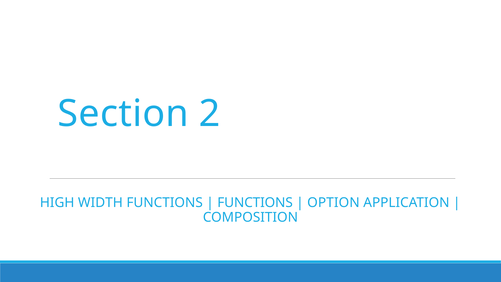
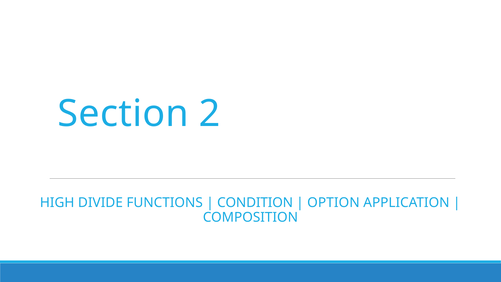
WIDTH: WIDTH -> DIVIDE (100, 203)
FUNCTIONS: FUNCTIONS -> CONDITION (255, 203)
